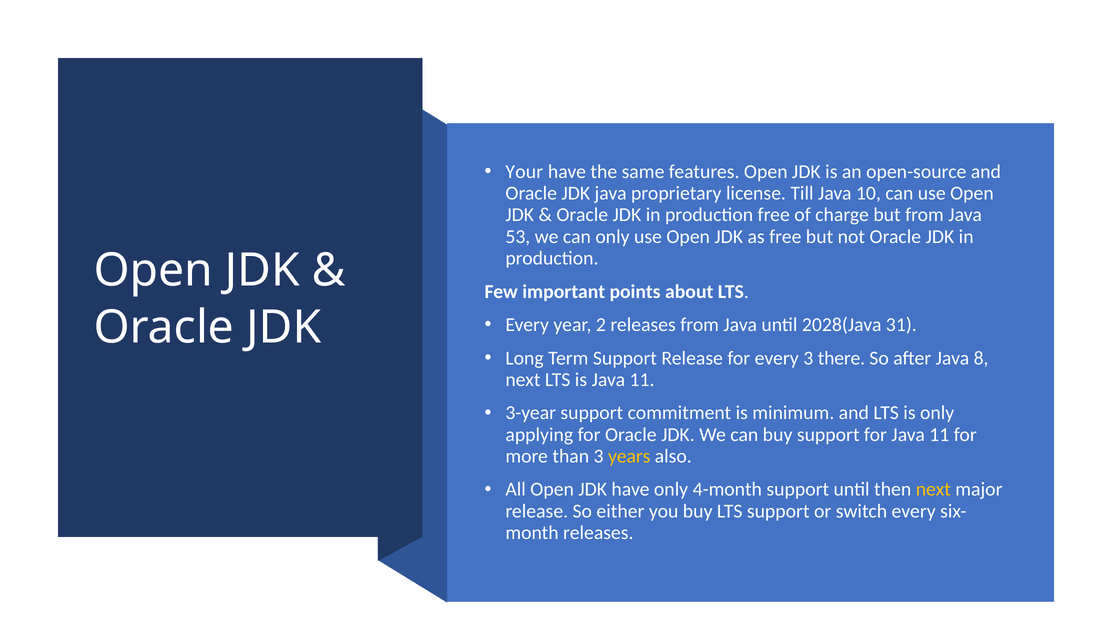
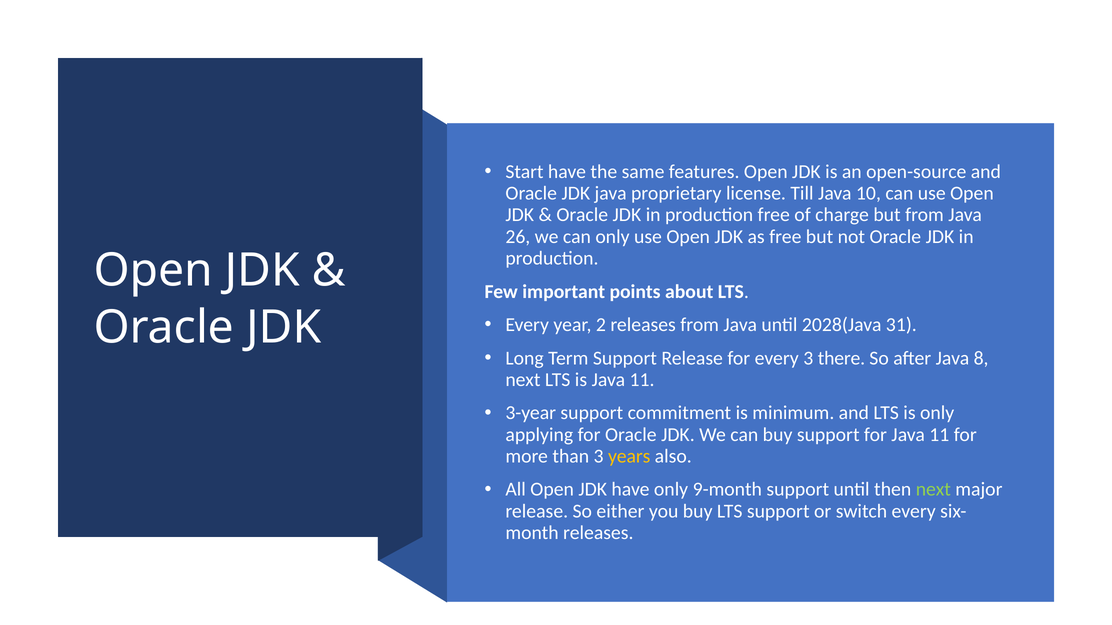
Your: Your -> Start (524, 172)
53: 53 -> 26 (518, 237)
4-month: 4-month -> 9-month (727, 490)
next colour: yellow -> light green (933, 490)
